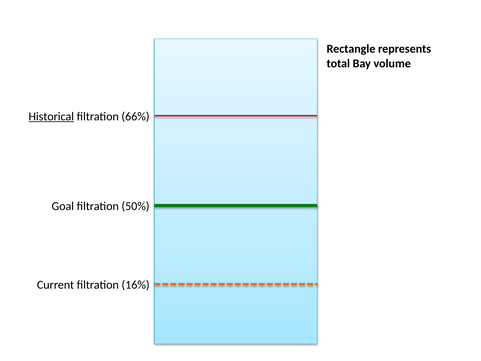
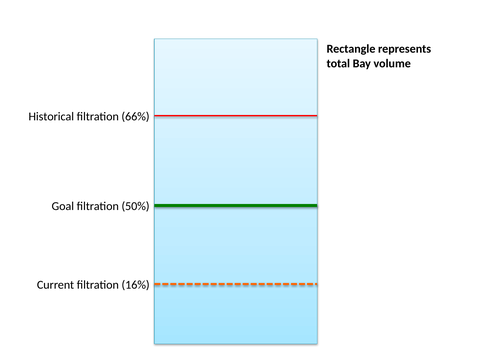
Historical underline: present -> none (51, 116)
